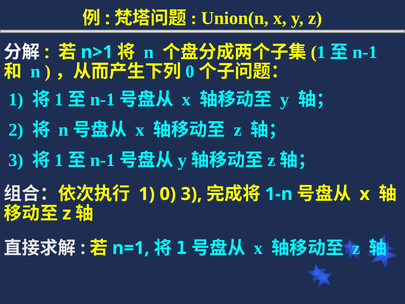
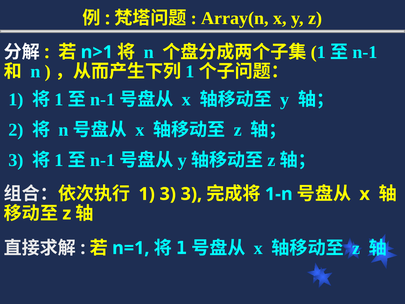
Union(n: Union(n -> Array(n (235, 18)
0: 0 -> 1 (190, 72)
1 0: 0 -> 3 (168, 194)
